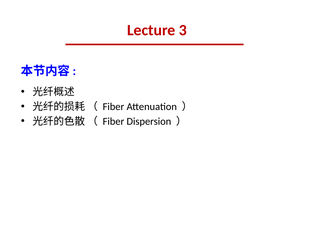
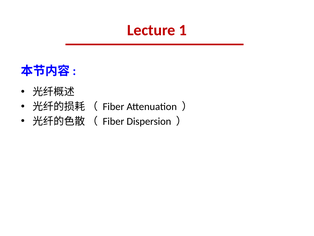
3: 3 -> 1 (183, 30)
